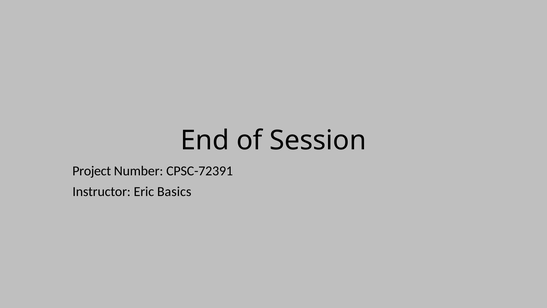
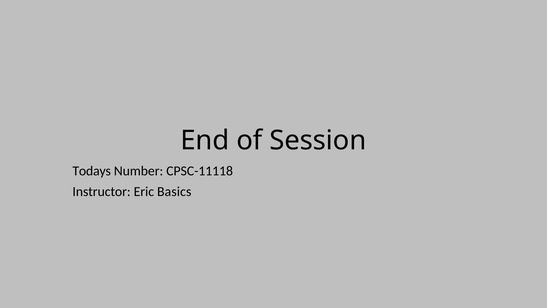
Project: Project -> Todays (92, 171)
CPSC-72391: CPSC-72391 -> CPSC-11118 (200, 171)
